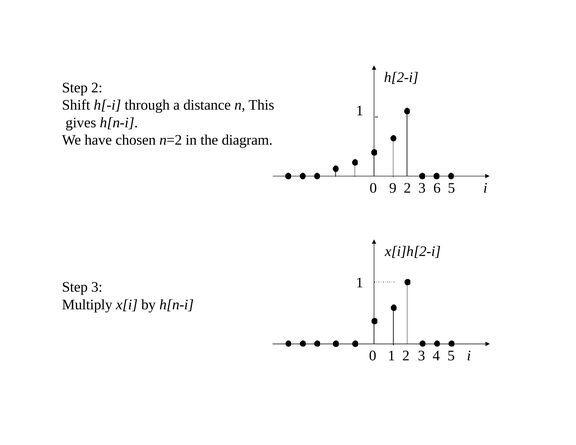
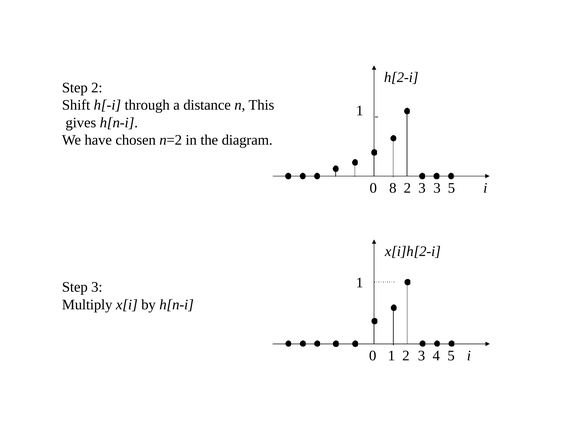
9: 9 -> 8 (393, 188)
3 6: 6 -> 3 (437, 188)
